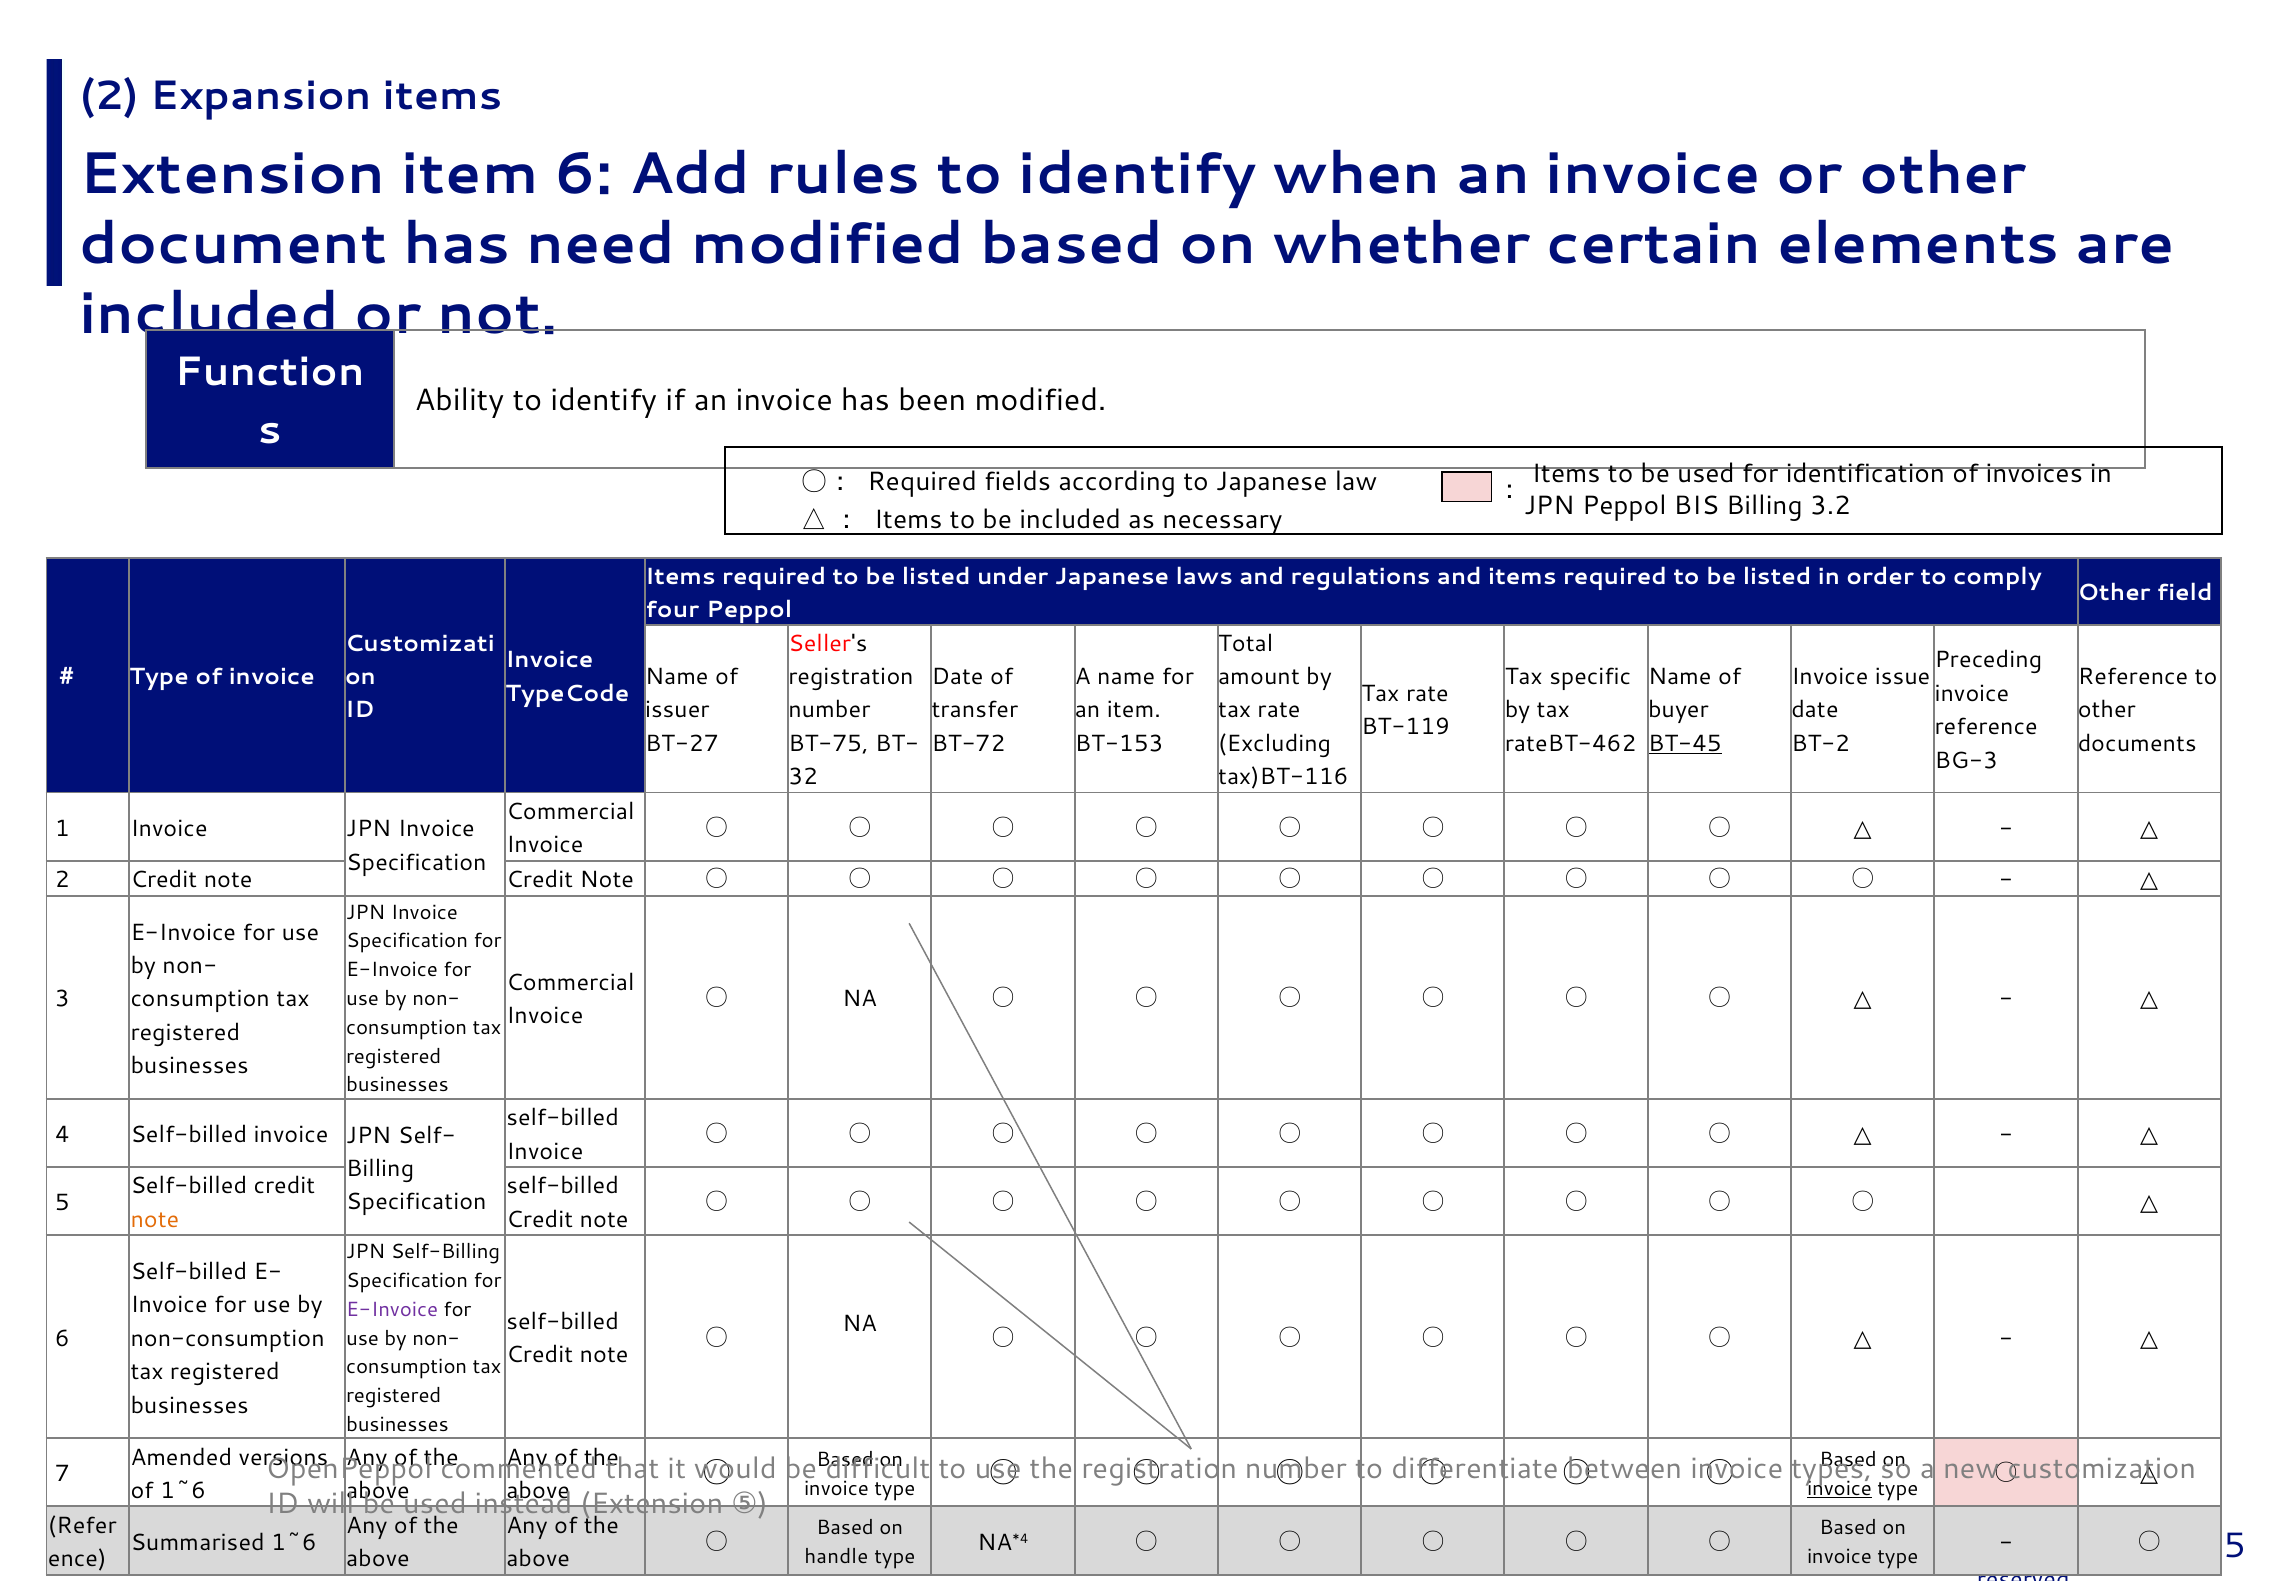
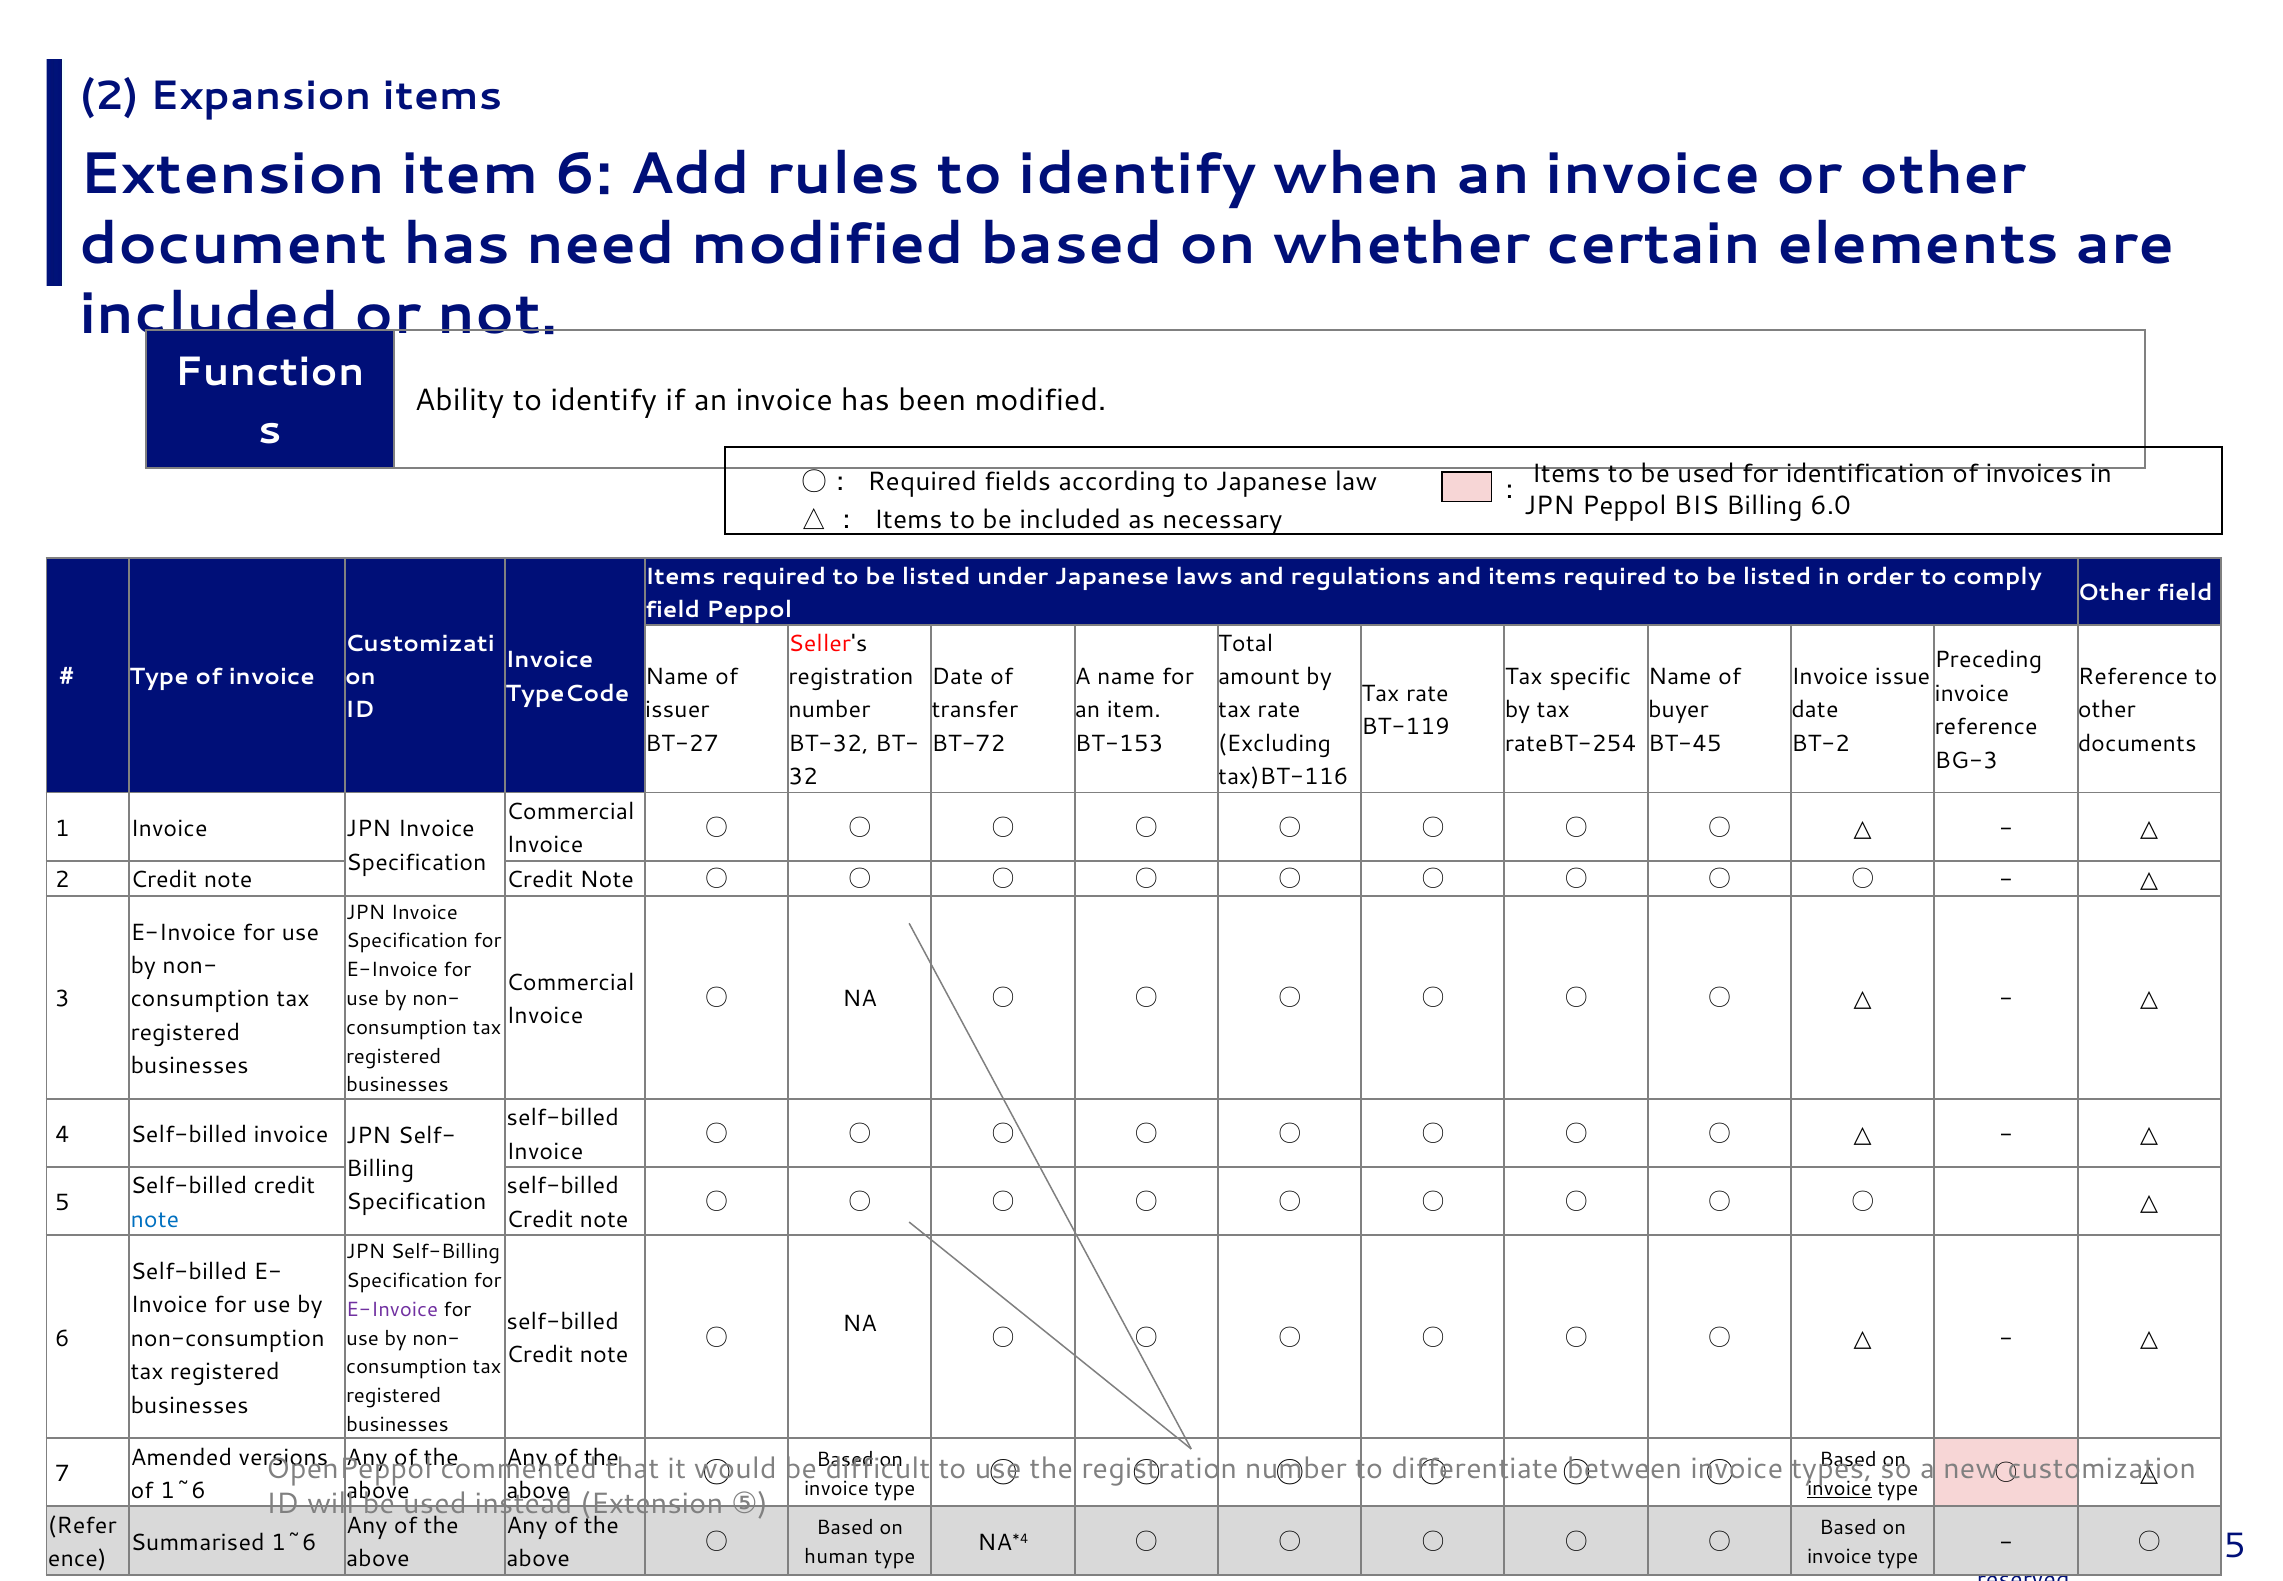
3.2: 3.2 -> 6.0 (1830, 506)
four: four -> field (673, 610)
BT-75: BT-75 -> BT-32 (828, 743)
rateBT-462: rateBT-462 -> rateBT-254 (1571, 743)
BT-45 underline: present -> none (1685, 743)
note colour: orange -> blue (155, 1219)
handle: handle -> human (836, 1556)
